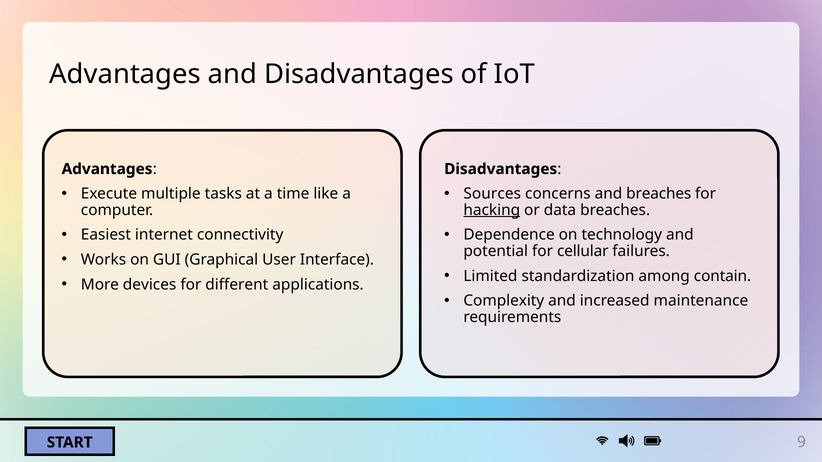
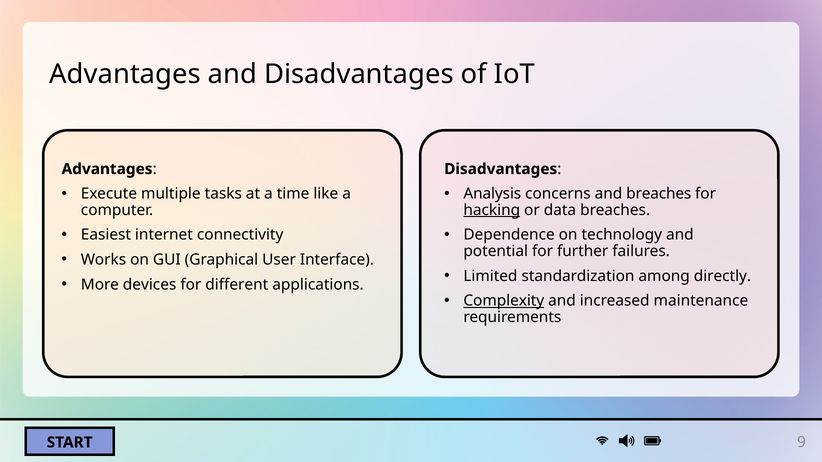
Sources: Sources -> Analysis (492, 194)
cellular: cellular -> further (583, 251)
contain: contain -> directly (722, 276)
Complexity underline: none -> present (504, 301)
